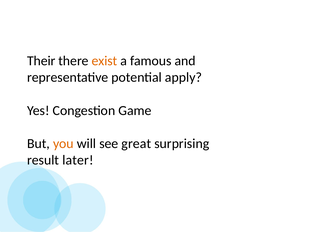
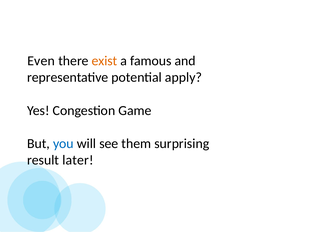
Their: Their -> Even (41, 61)
you colour: orange -> blue (63, 144)
great: great -> them (136, 144)
